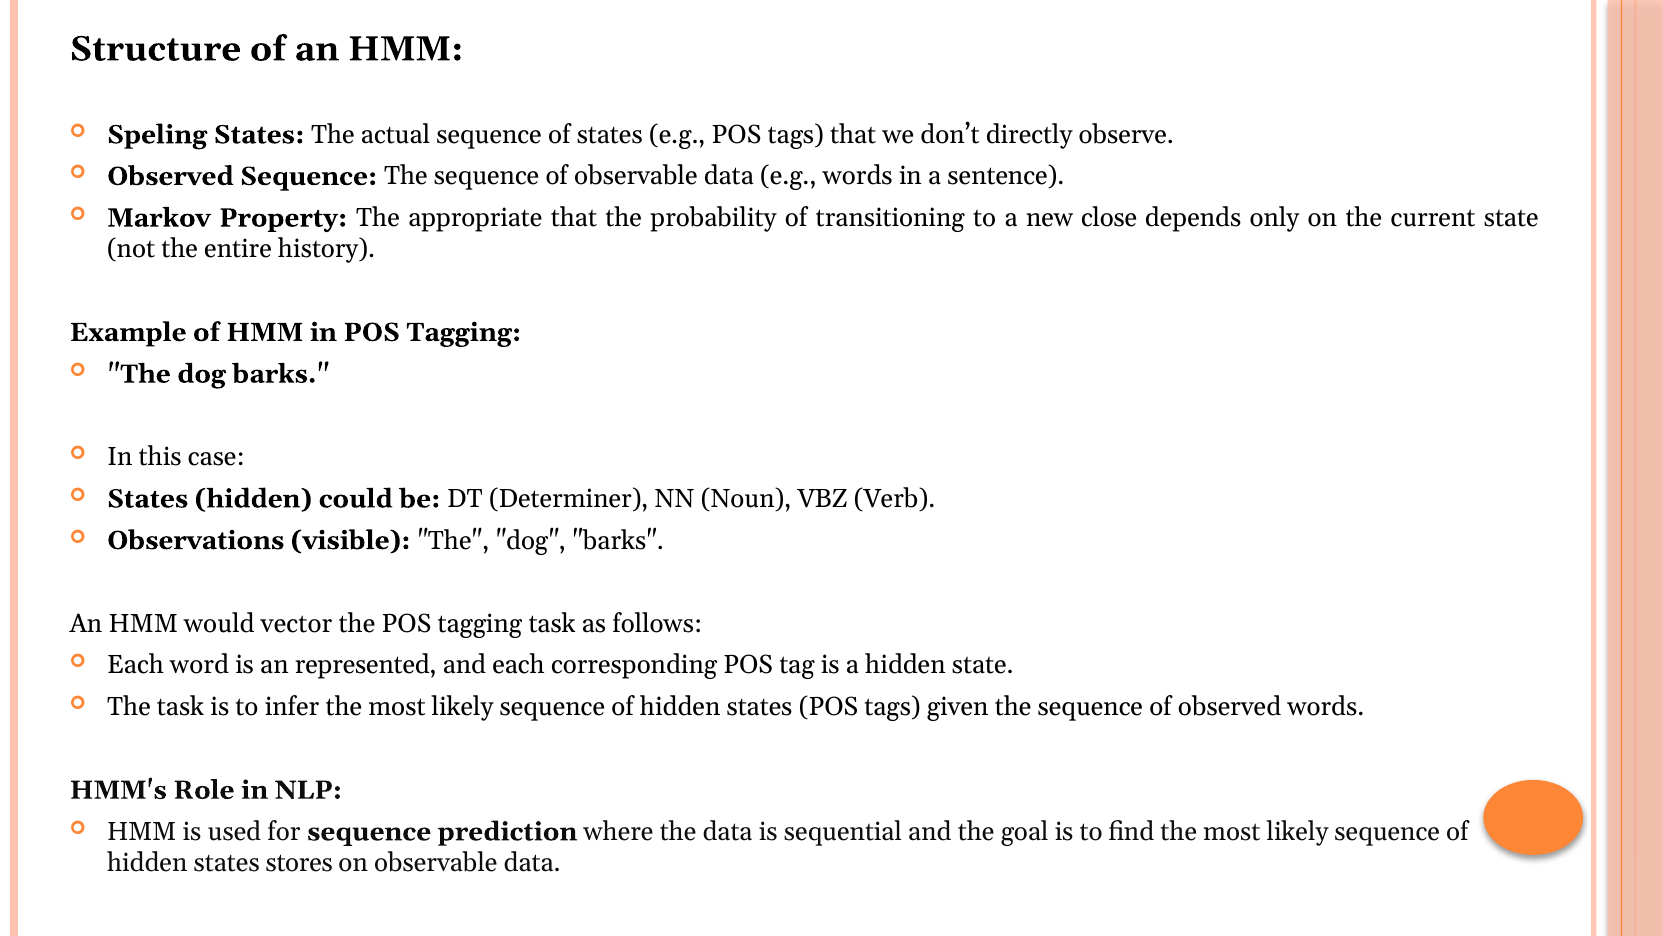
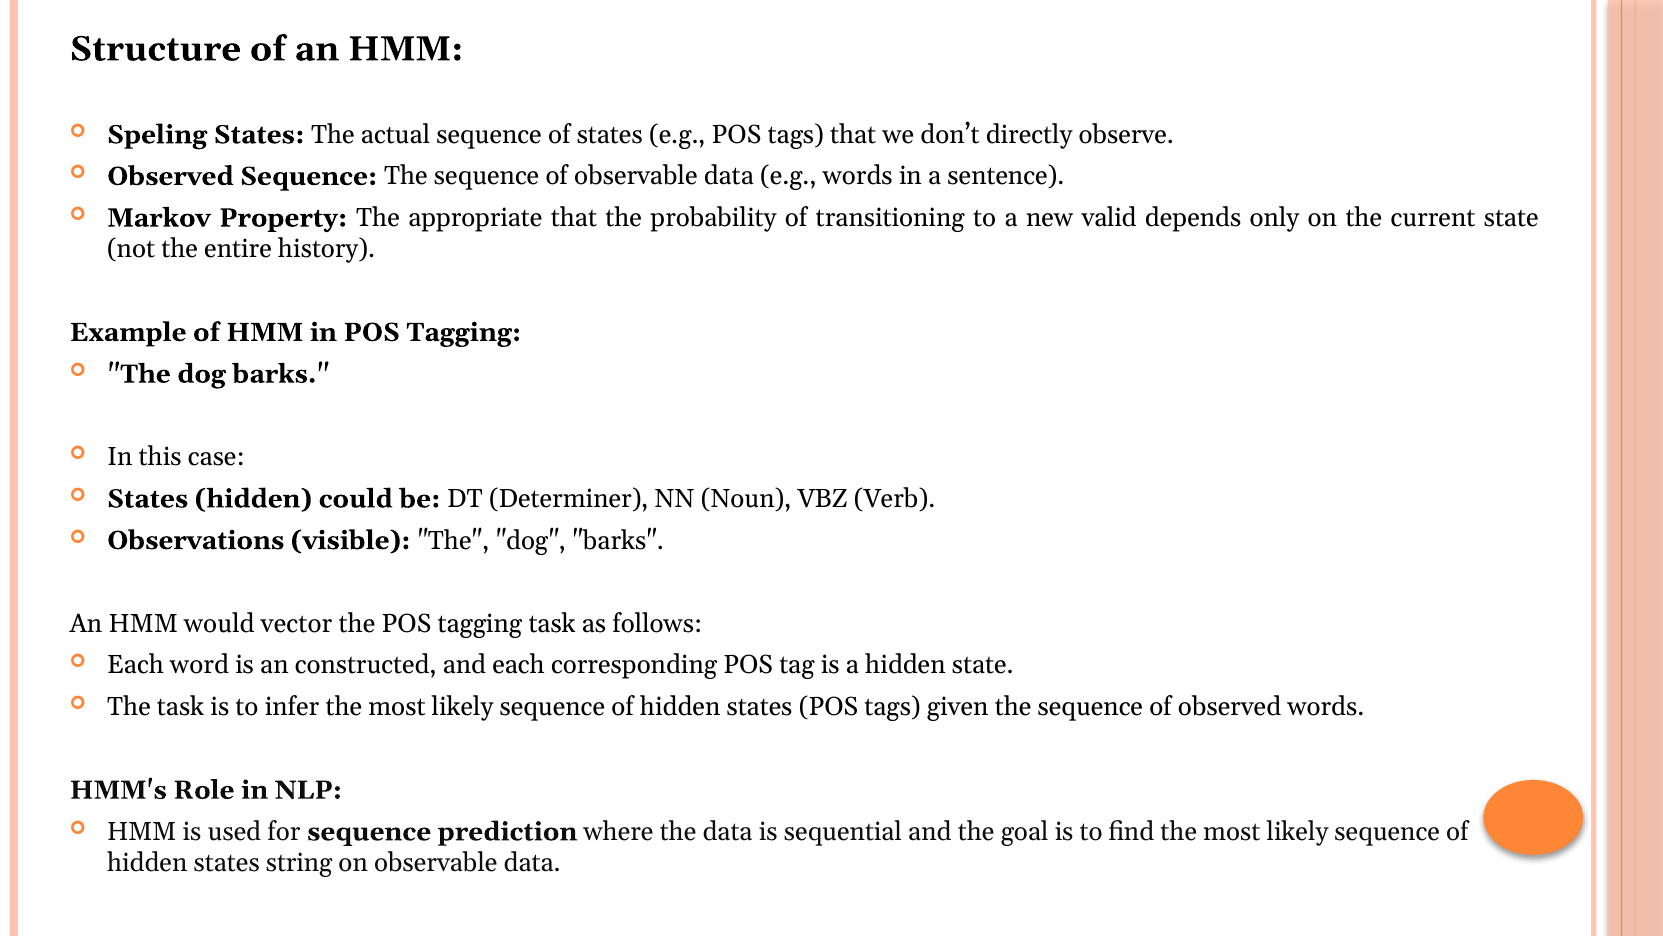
close: close -> valid (1109, 218)
represented: represented -> constructed (366, 665)
stores: stores -> string (299, 862)
